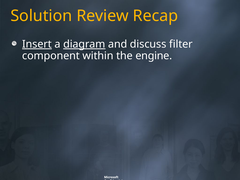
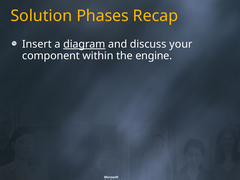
Review: Review -> Phases (103, 16)
Insert underline: present -> none (37, 44)
filter: filter -> your (181, 44)
